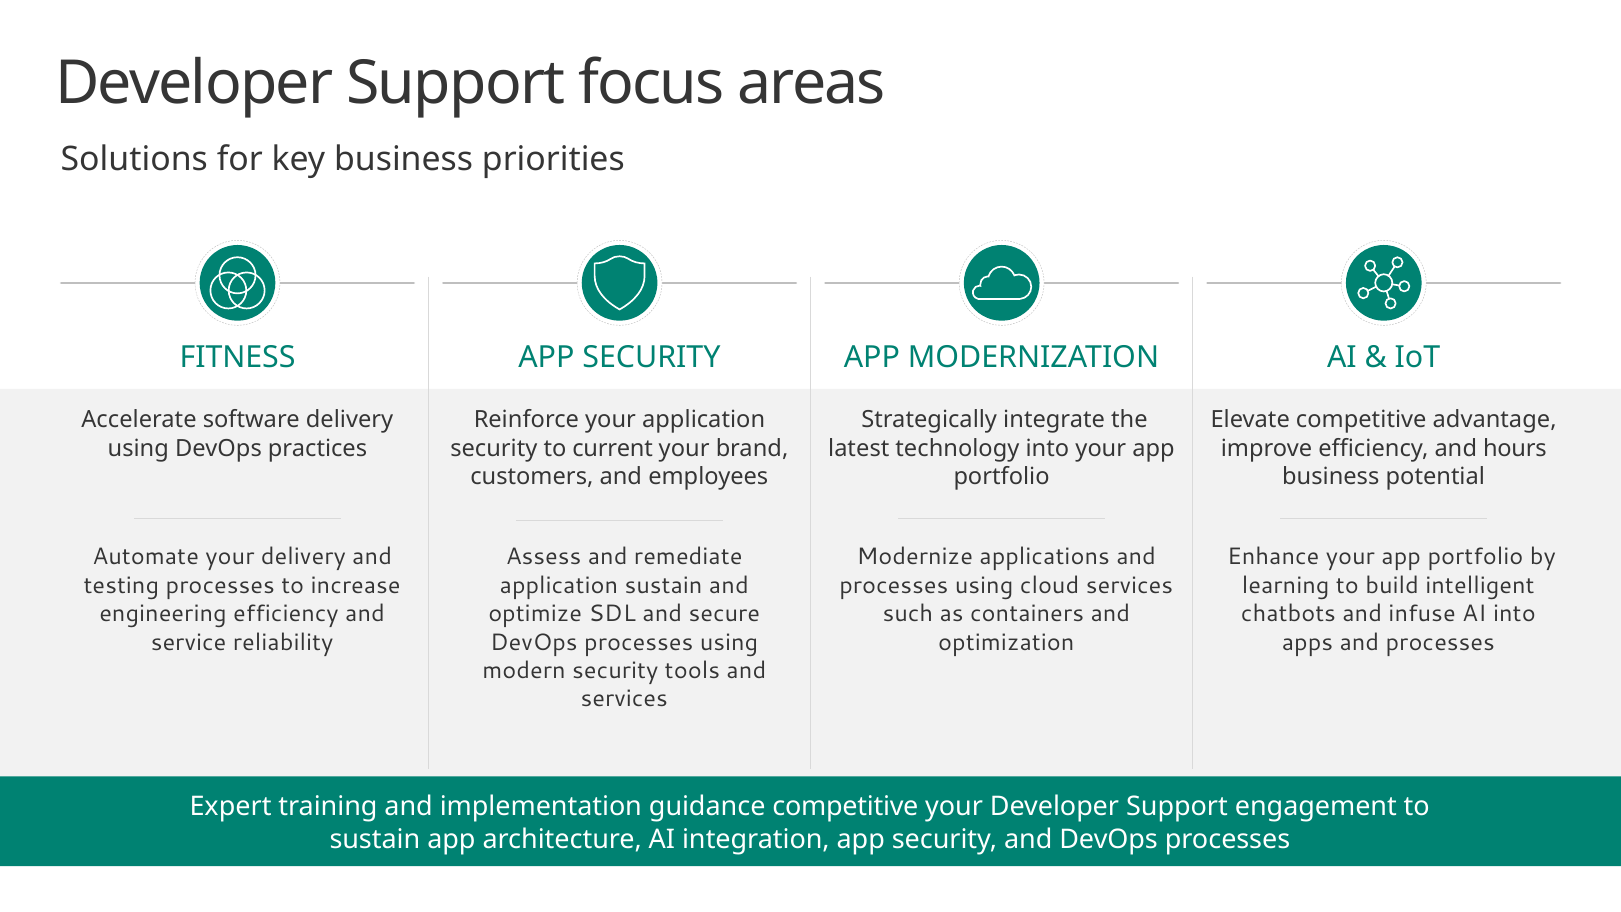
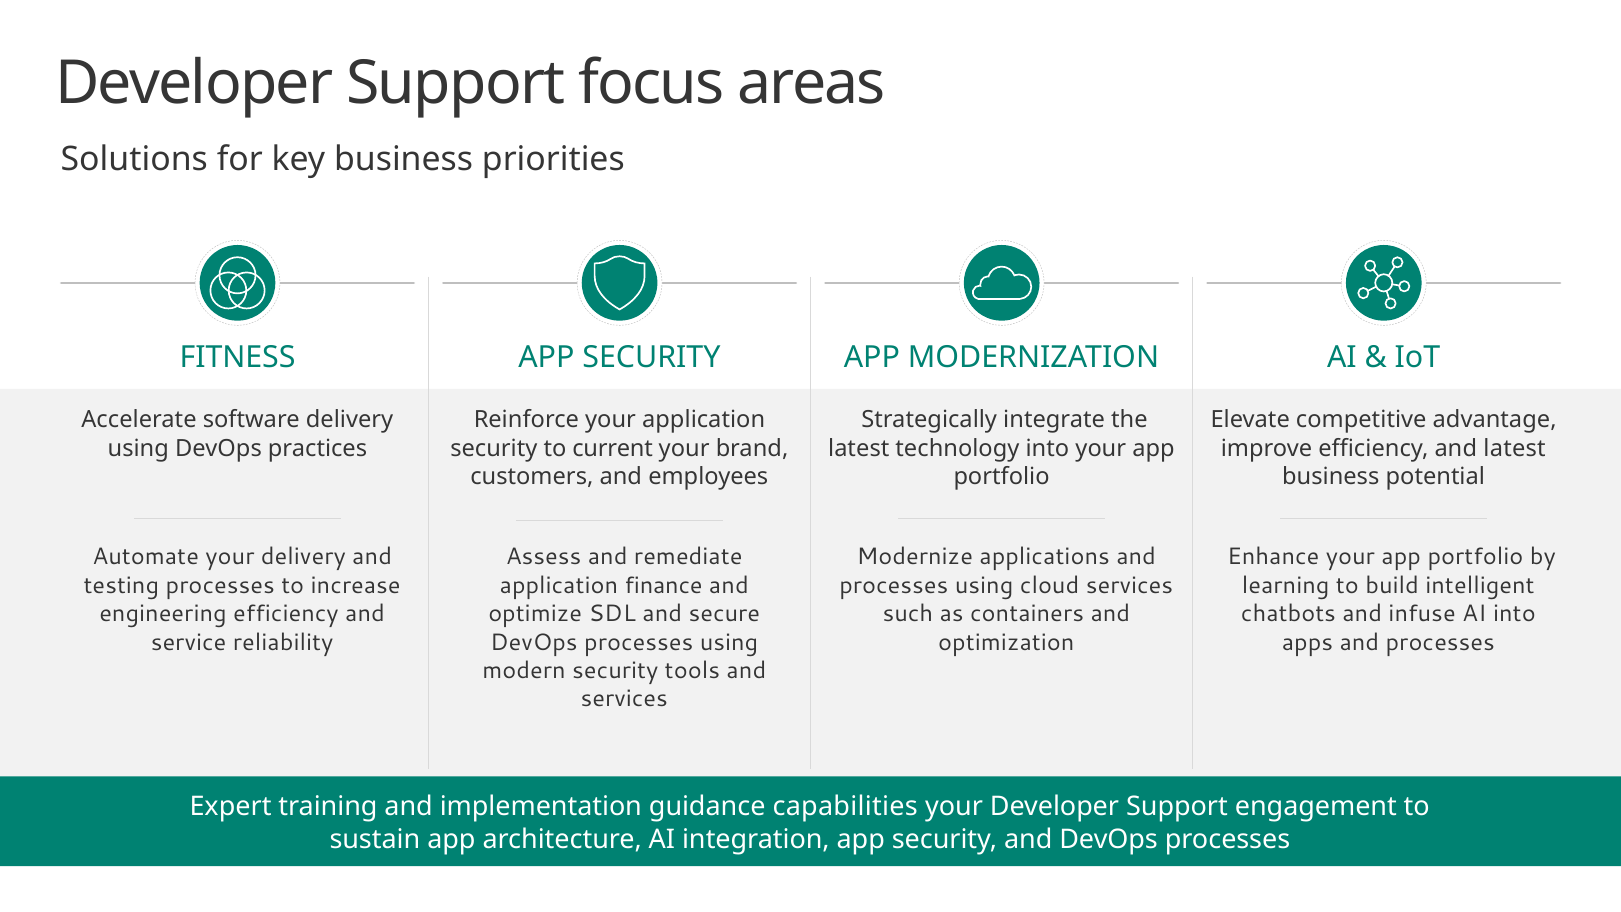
and hours: hours -> latest (1515, 448)
application sustain: sustain -> finance (664, 585)
guidance competitive: competitive -> capabilities (845, 807)
